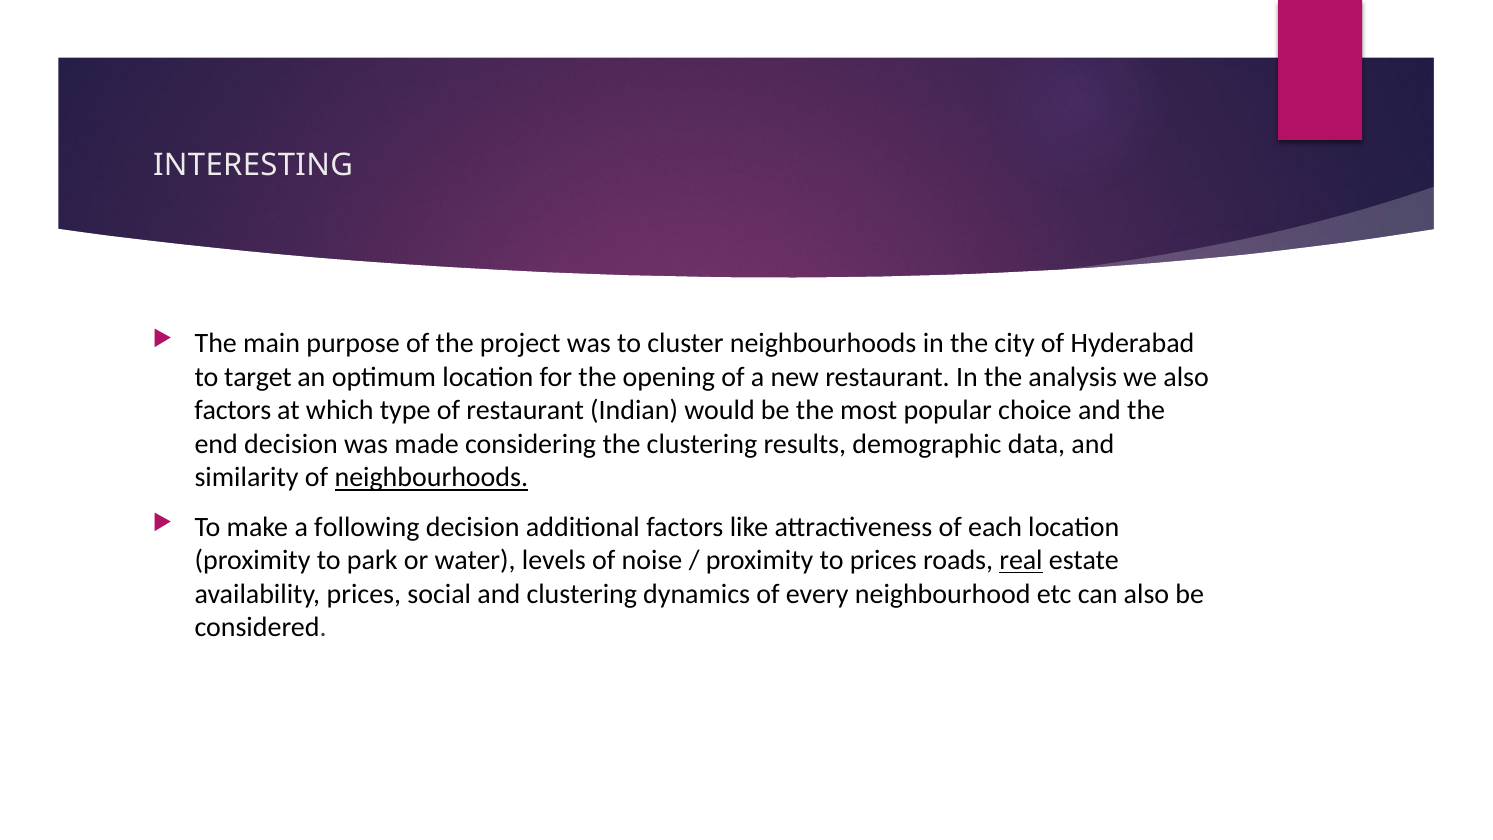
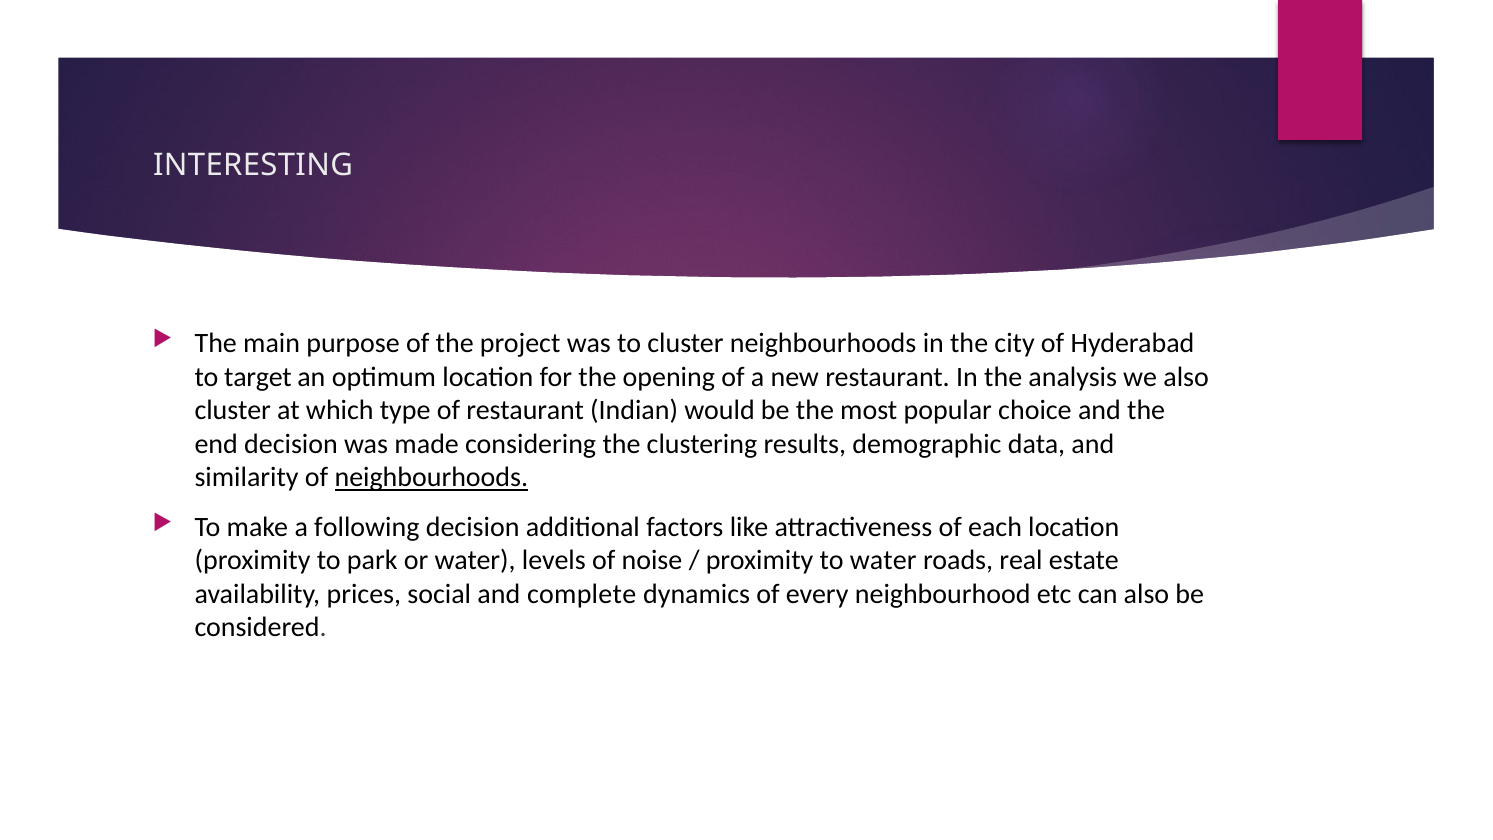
factors: factors -> cluster (233, 410)
to prices: prices -> water (883, 560)
real underline: present -> none (1021, 560)
and clustering: clustering -> complete (582, 594)
